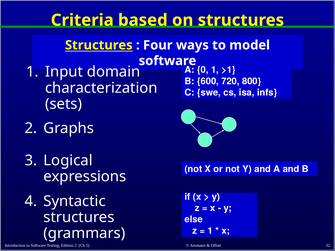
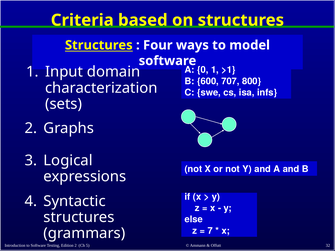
720: 720 -> 707 (230, 81)
1: 1 -> 7 (210, 231)
